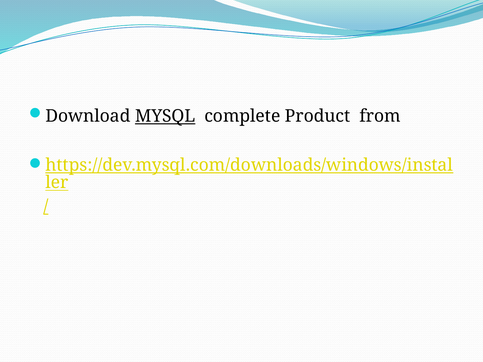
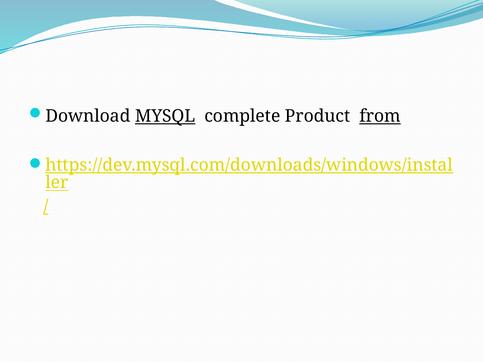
from underline: none -> present (380, 116)
